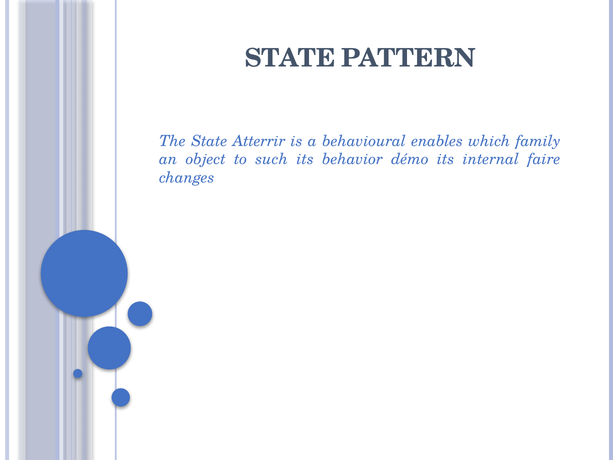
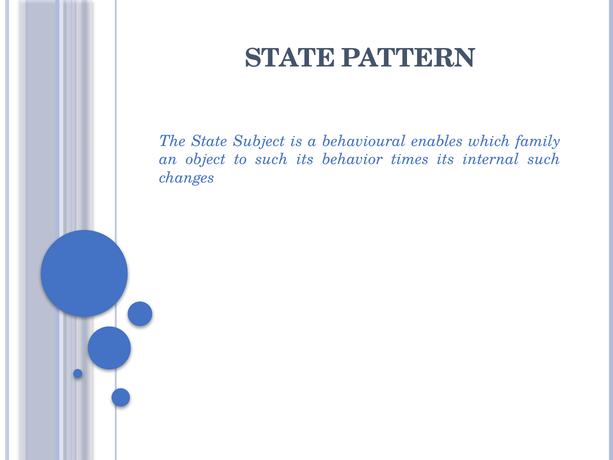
Atterrir: Atterrir -> Subject (259, 141)
démo: démo -> times (410, 159)
internal faire: faire -> such (544, 159)
